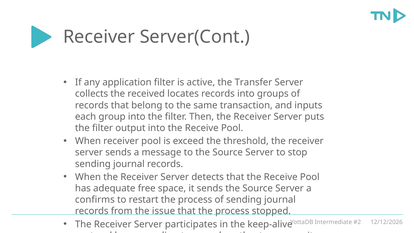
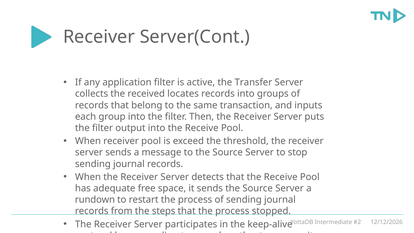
confirms: confirms -> rundown (95, 200)
issue: issue -> steps (164, 211)
